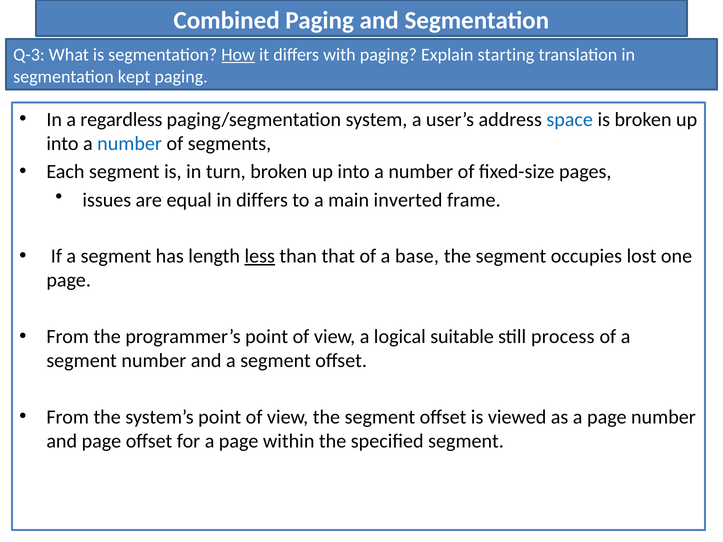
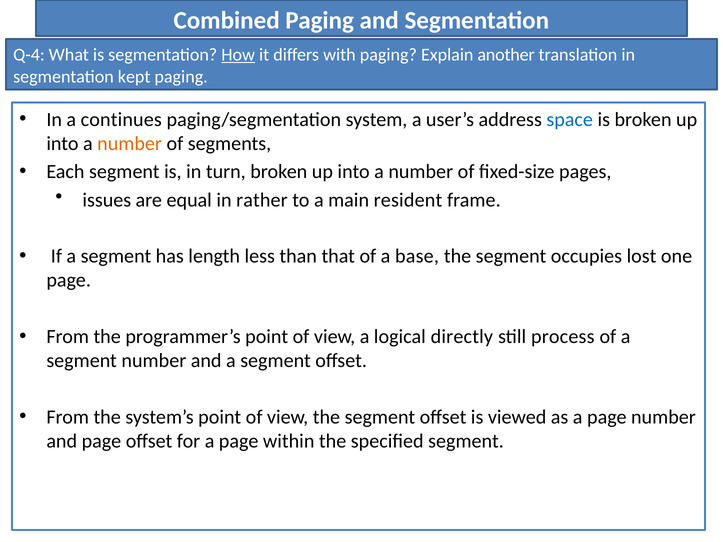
Q-3: Q-3 -> Q-4 (29, 55)
starting: starting -> another (506, 55)
regardless: regardless -> continues (121, 120)
number colour: blue -> orange (130, 144)
in differs: differs -> rather (262, 200)
inverted: inverted -> resident (408, 200)
less underline: present -> none (260, 256)
suitable: suitable -> directly (462, 337)
